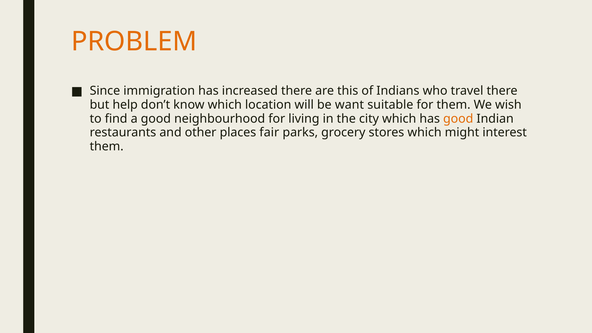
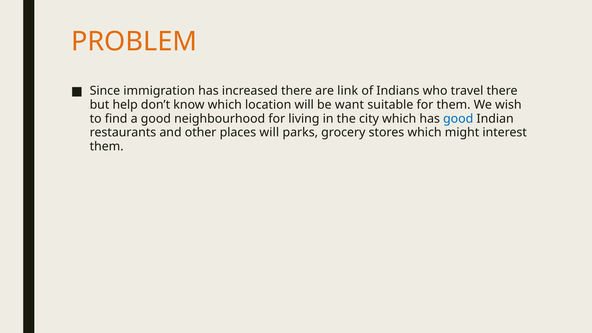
this: this -> link (348, 91)
good colour: orange -> blue (458, 119)
places fair: fair -> will (269, 133)
